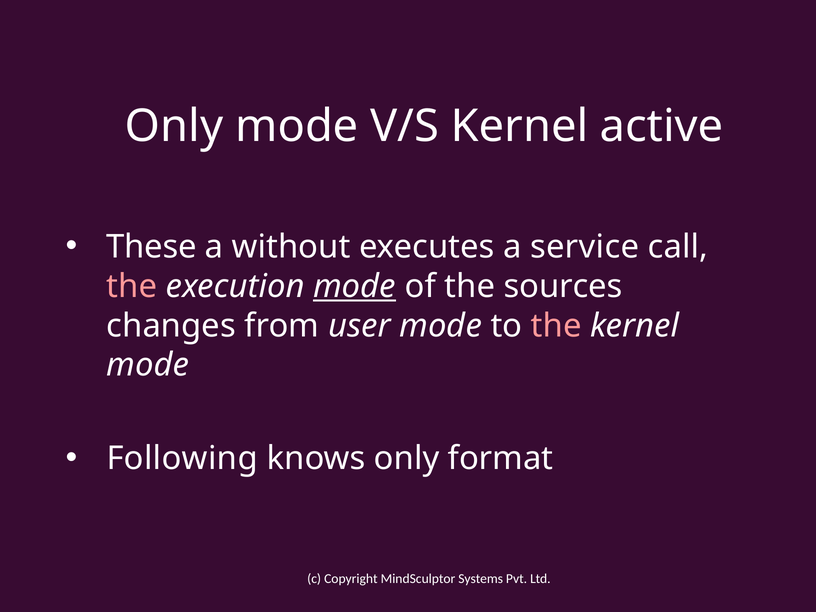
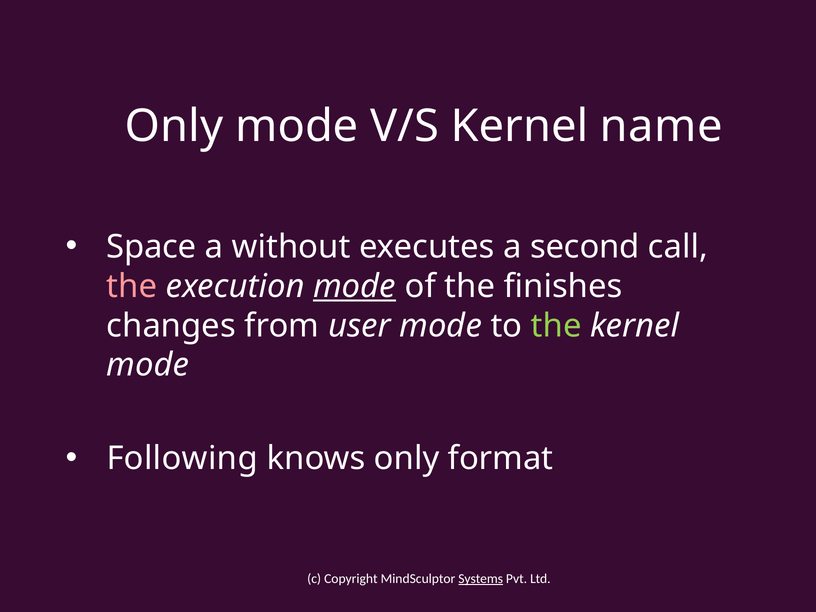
active: active -> name (661, 126)
These: These -> Space (151, 247)
service: service -> second (585, 247)
sources: sources -> finishes (563, 286)
the colour: pink -> light green (556, 326)
Systems underline: none -> present (481, 579)
